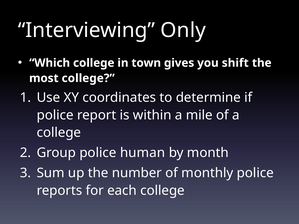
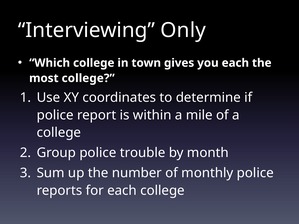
you shift: shift -> each (235, 63)
human: human -> trouble (143, 153)
